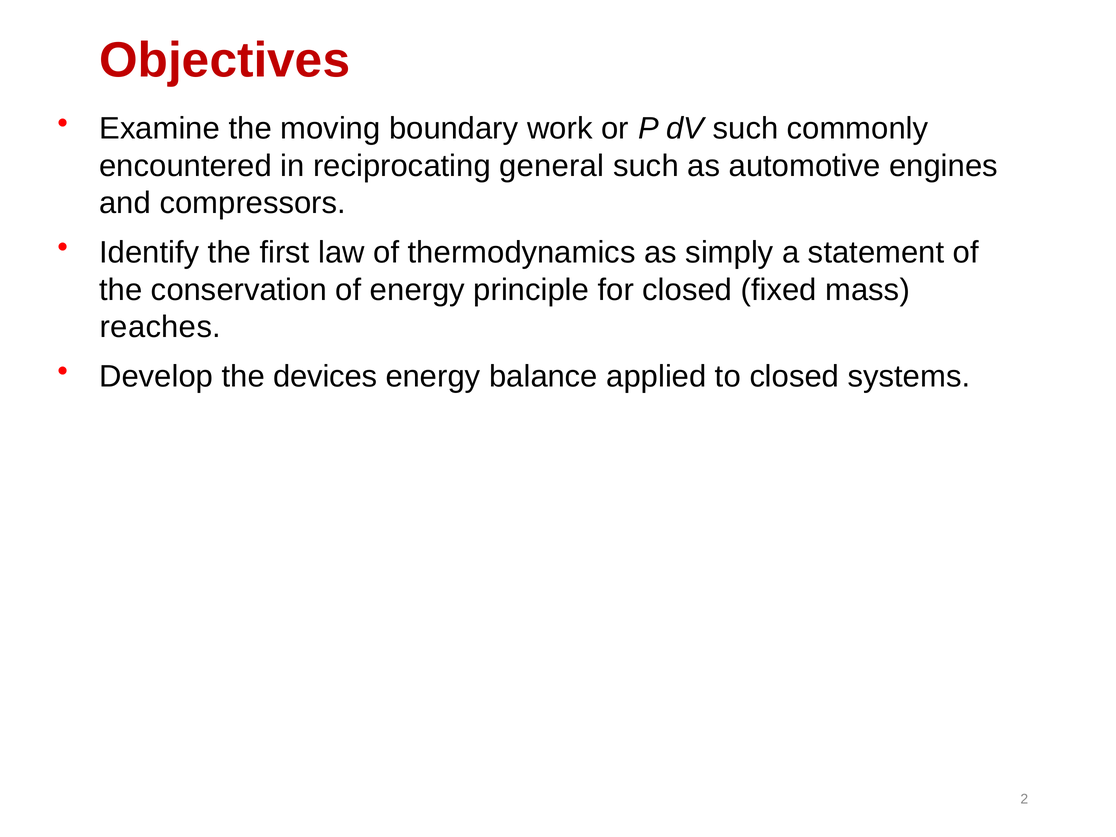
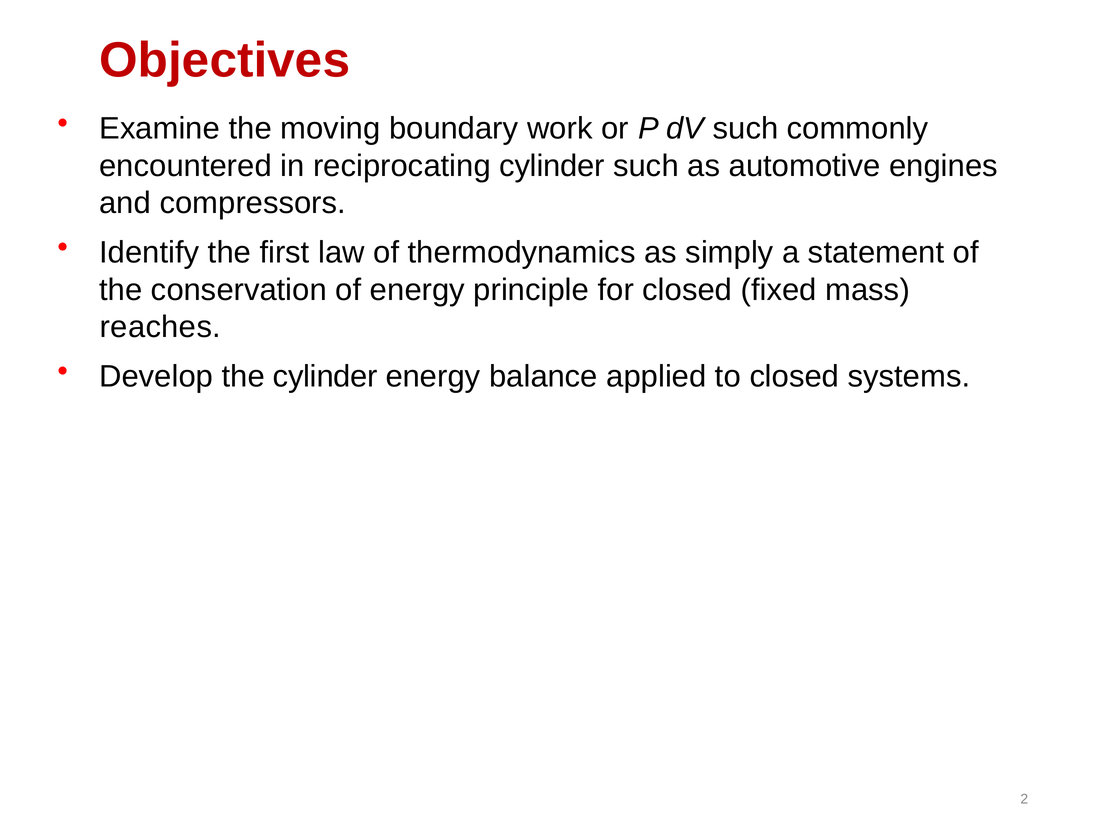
reciprocating general: general -> cylinder (552, 166)
the devices: devices -> cylinder (325, 377)
